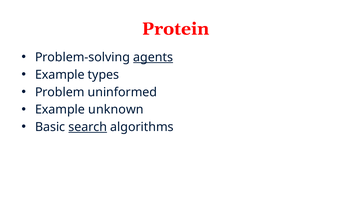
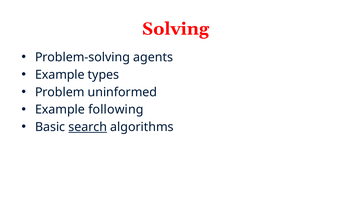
Protein: Protein -> Solving (175, 29)
agents underline: present -> none (153, 57)
unknown: unknown -> following (116, 110)
